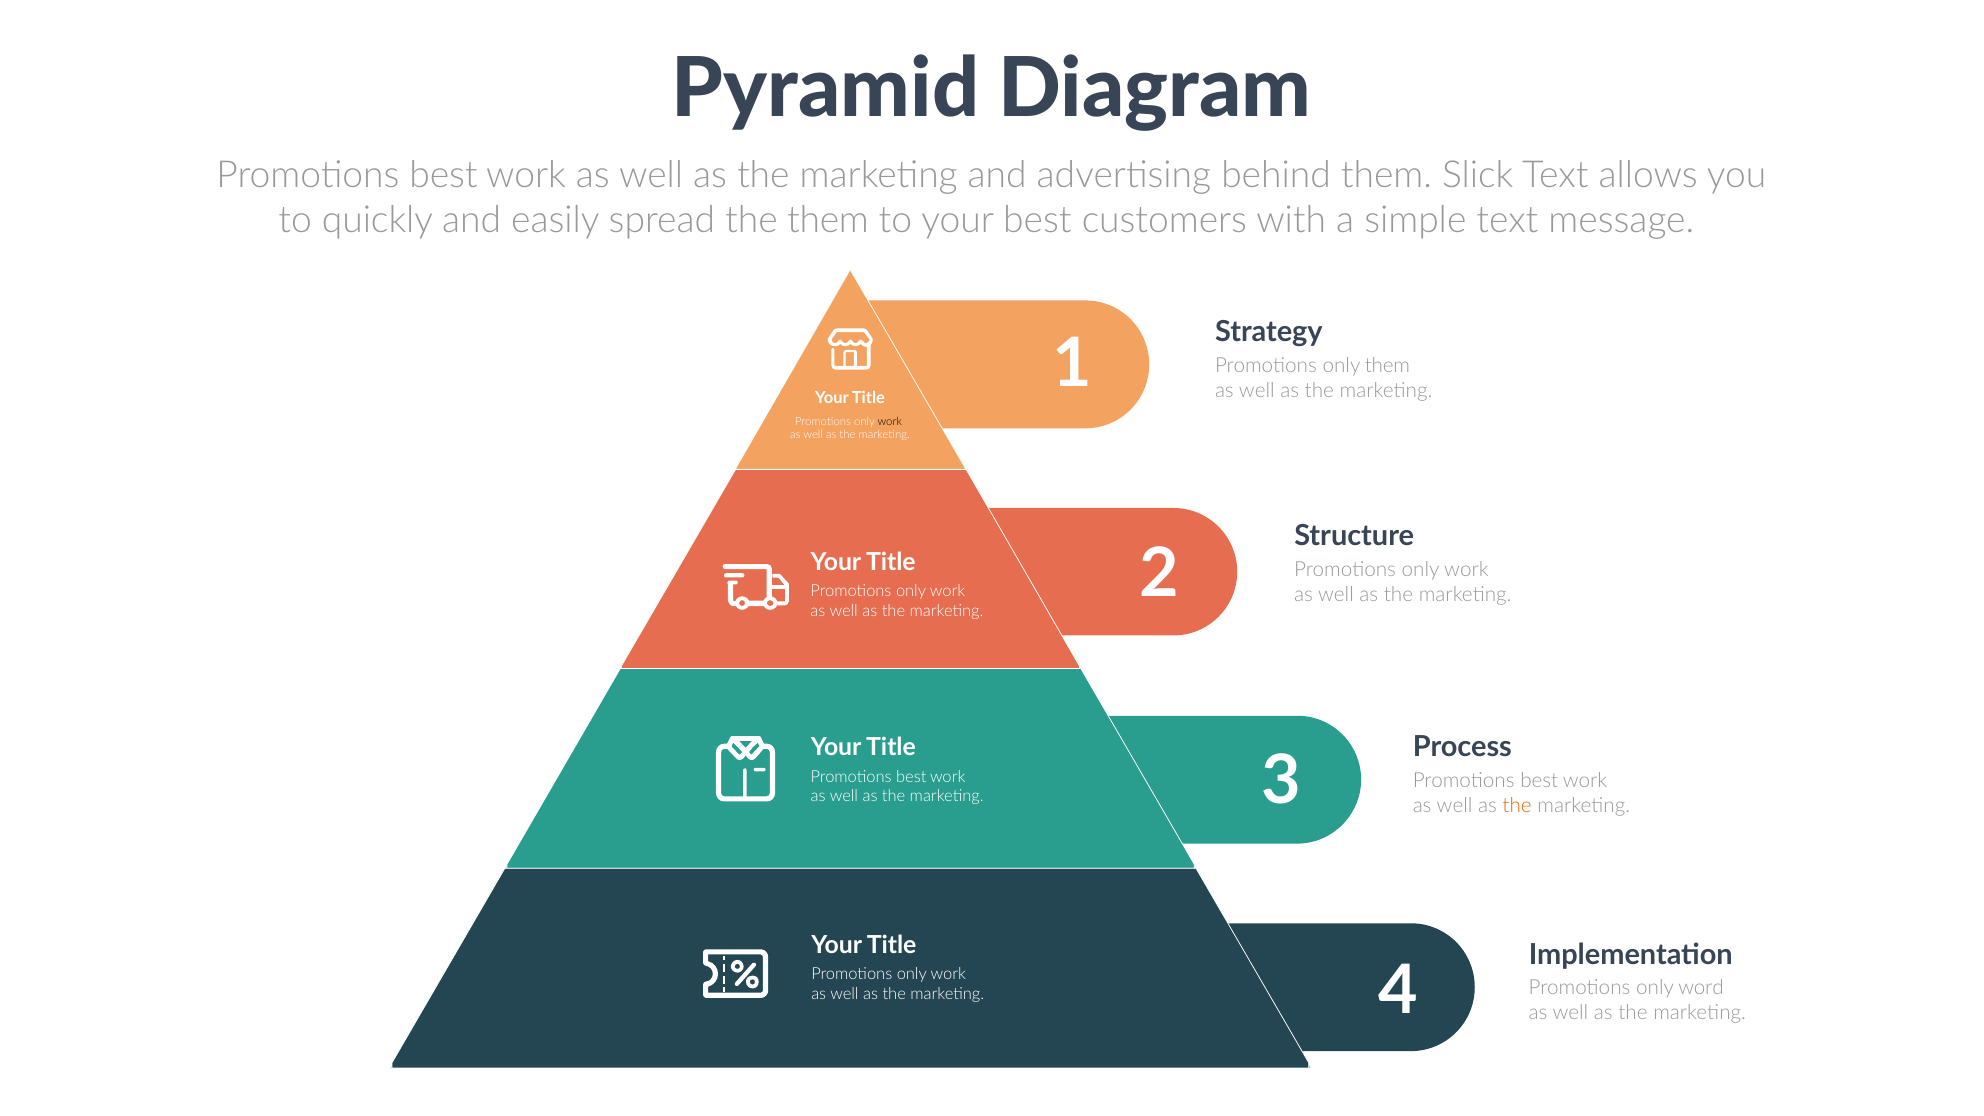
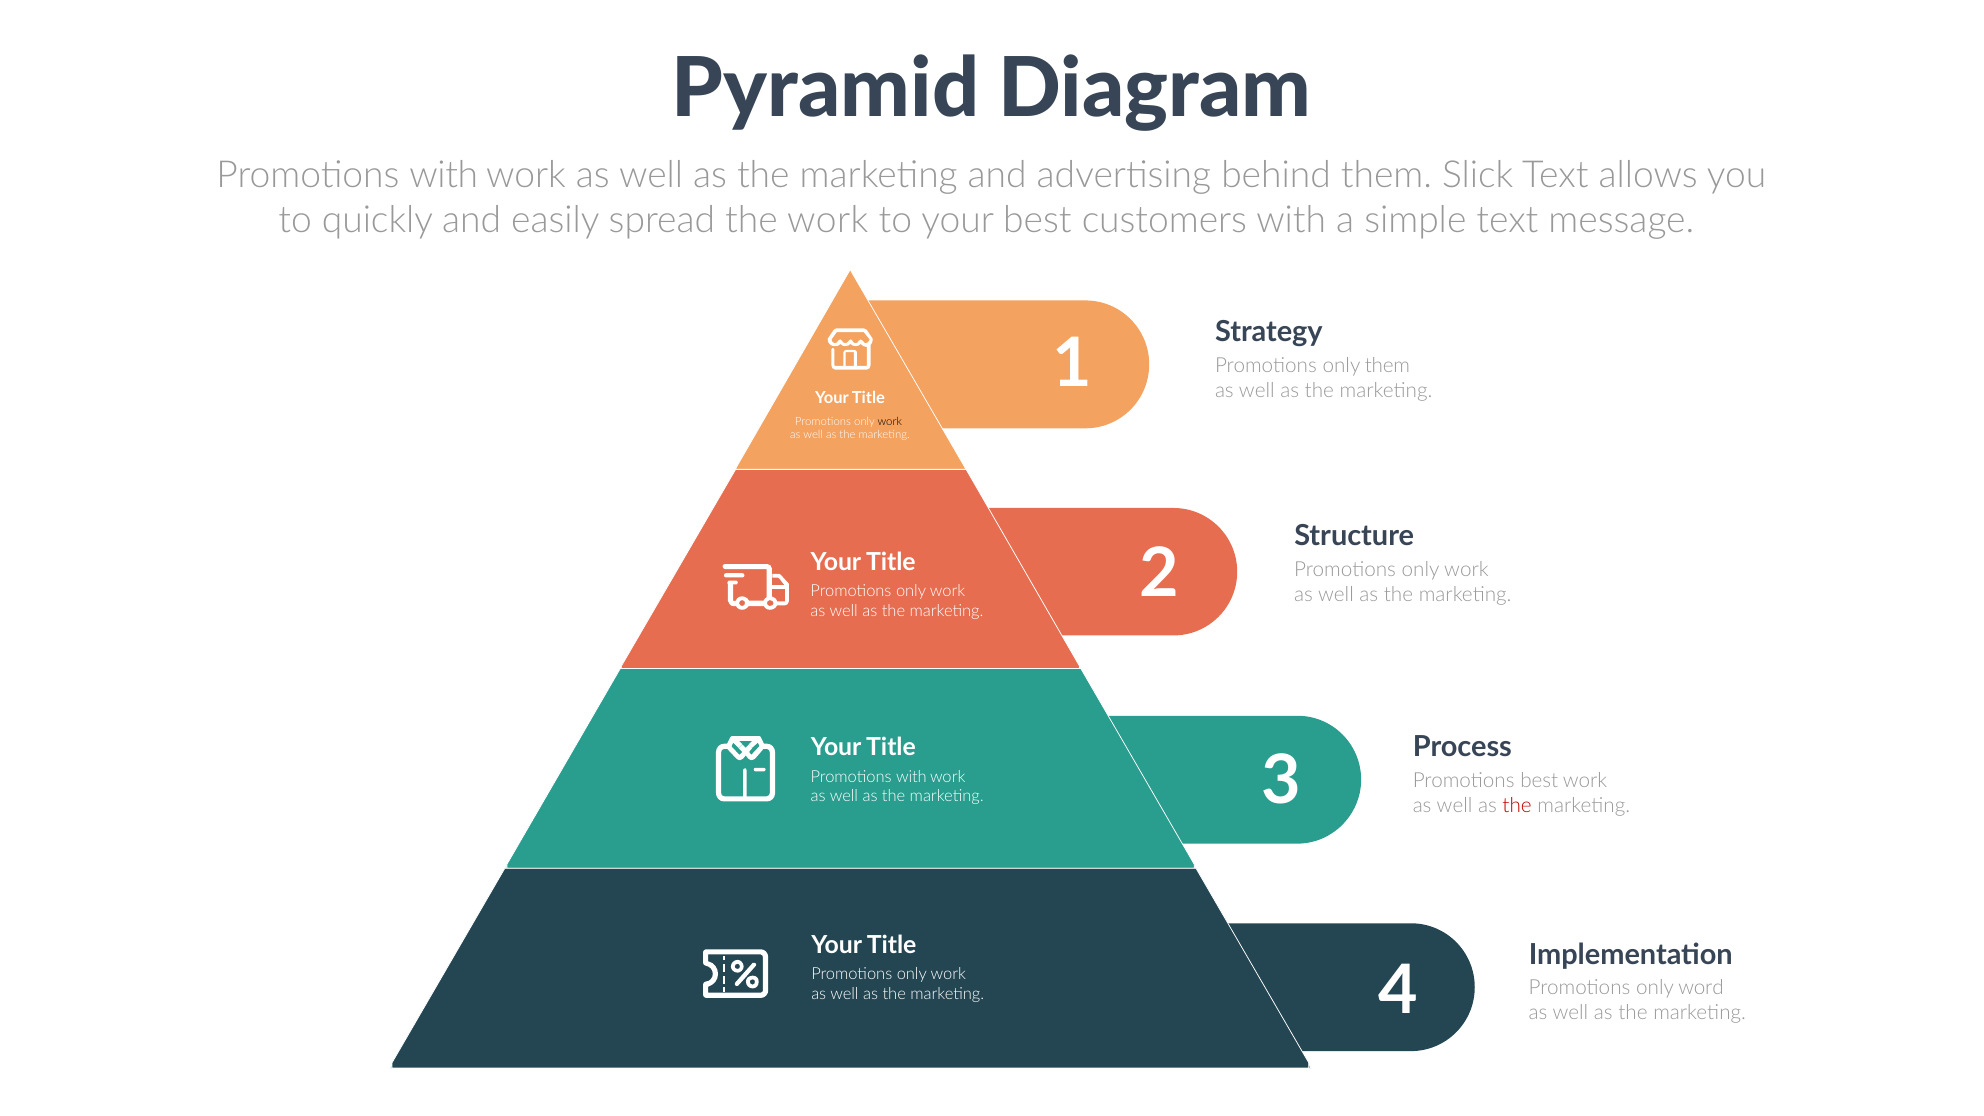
best: best -> with (444, 175)
the them: them -> work (828, 220)
best: best -> with (911, 777)
the colour: orange -> red (1517, 806)
